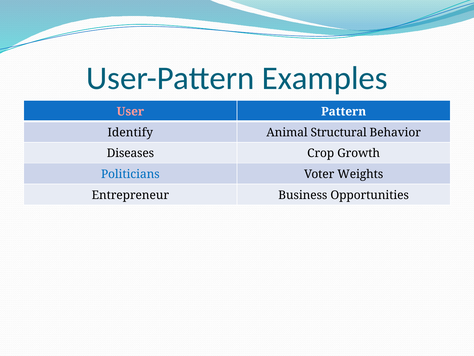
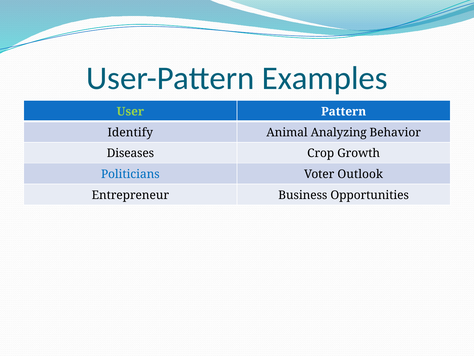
User colour: pink -> light green (130, 111)
Structural: Structural -> Analyzing (339, 132)
Weights: Weights -> Outlook (360, 174)
